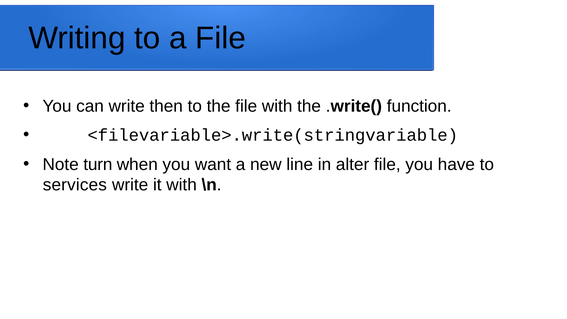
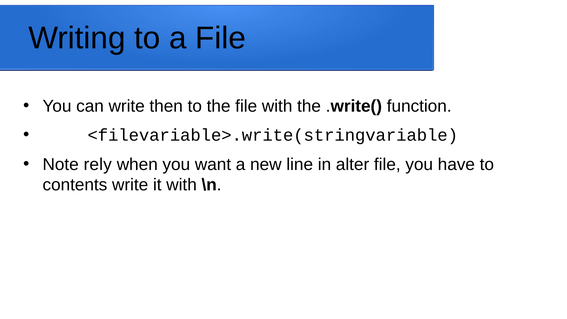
turn: turn -> rely (98, 164)
services: services -> contents (75, 185)
